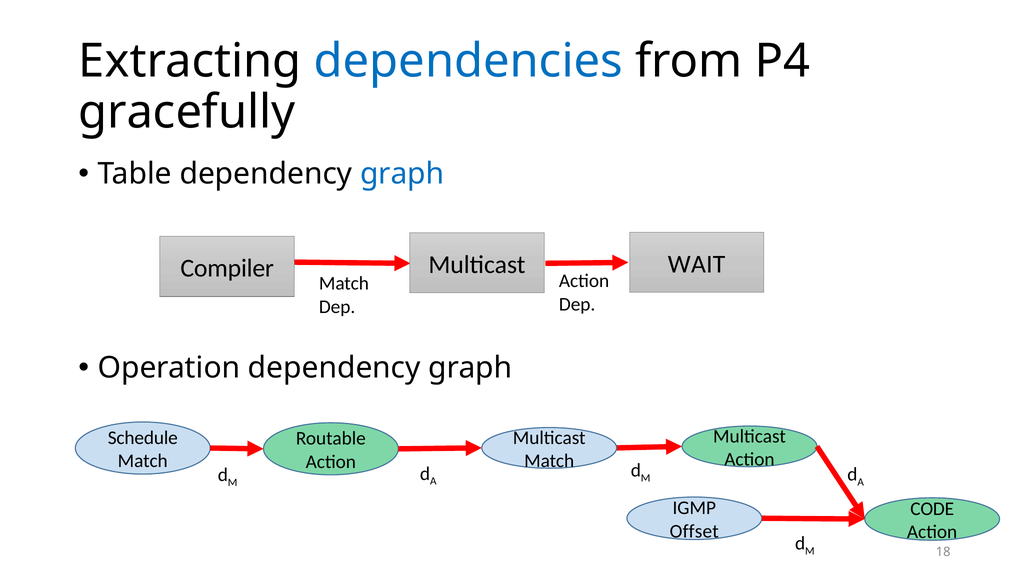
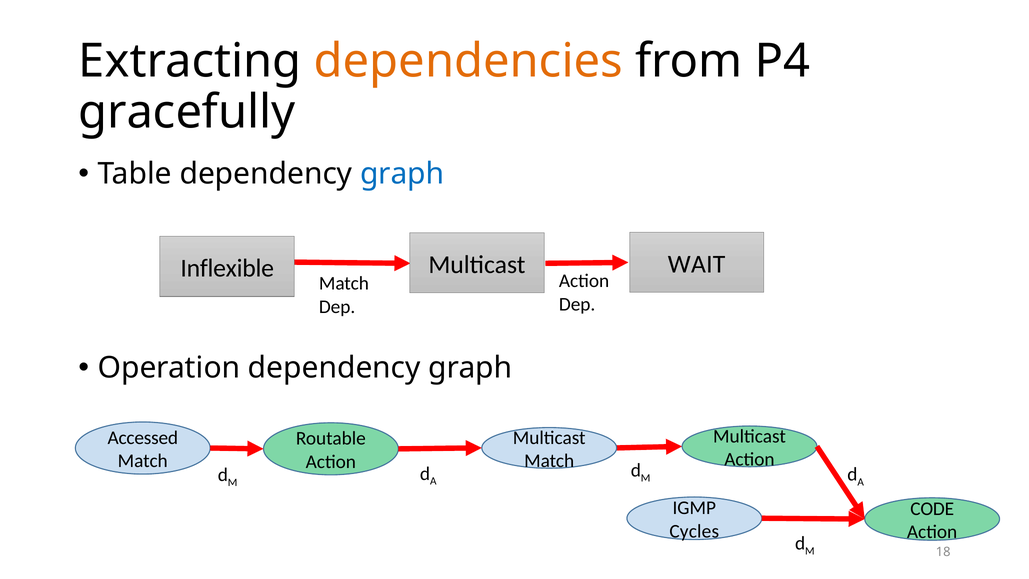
dependencies colour: blue -> orange (468, 61)
Compiler: Compiler -> Inflexible (227, 268)
Schedule: Schedule -> Accessed (143, 438)
Offset: Offset -> Cycles (694, 531)
